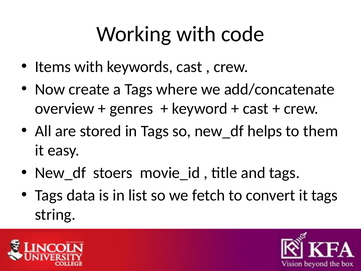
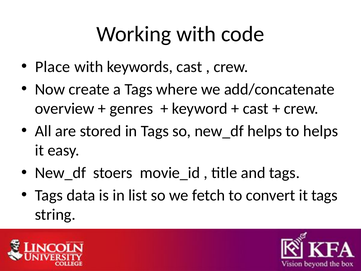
Items: Items -> Place (53, 67)
to them: them -> helps (321, 131)
